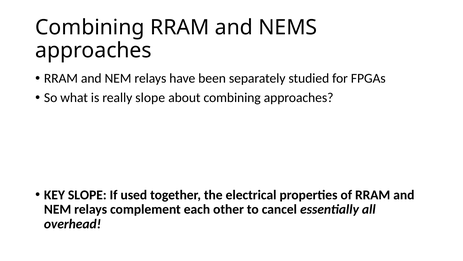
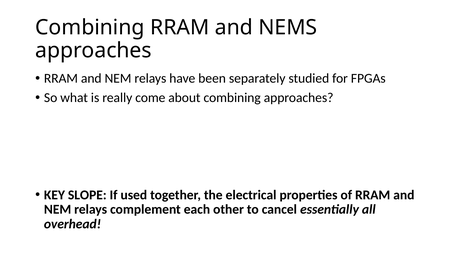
really slope: slope -> come (150, 98)
